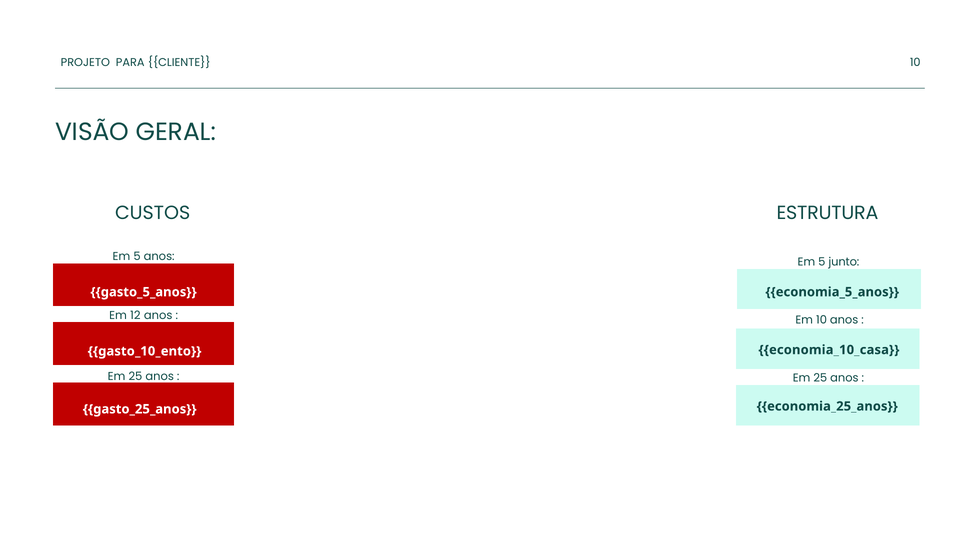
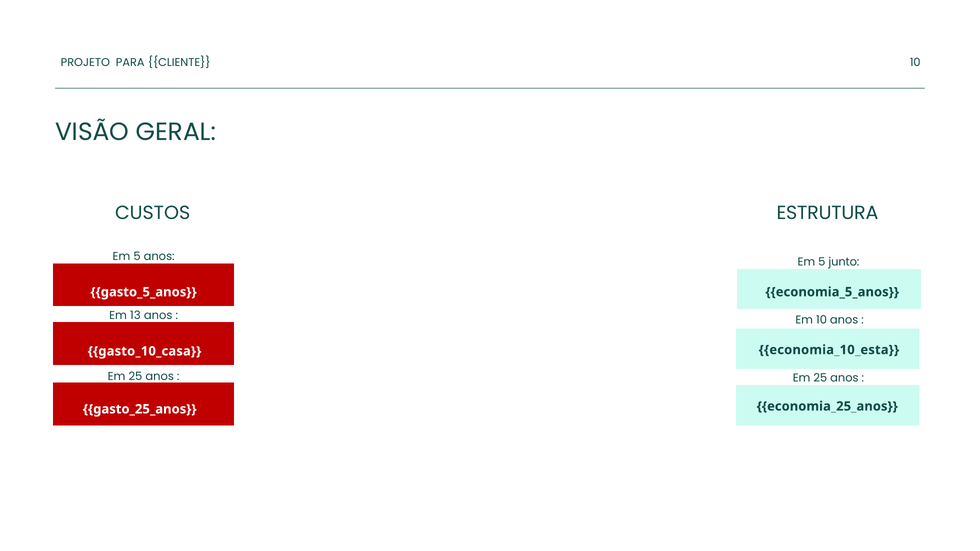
12: 12 -> 13 (135, 315)
economia_10_casa: economia_10_casa -> economia_10_esta (829, 350)
gasto_10_ento: gasto_10_ento -> gasto_10_casa (145, 351)
